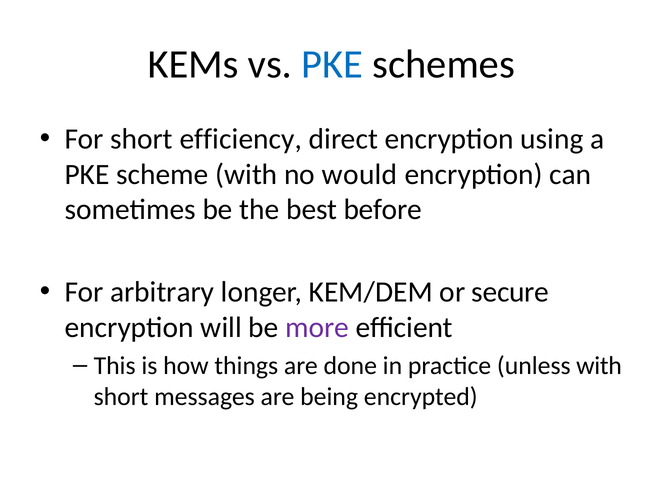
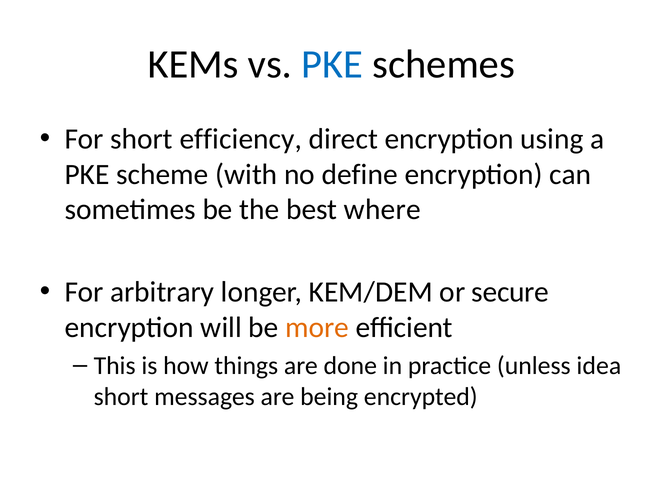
would: would -> define (360, 174)
before: before -> where (382, 210)
more colour: purple -> orange (317, 328)
unless with: with -> idea (599, 366)
